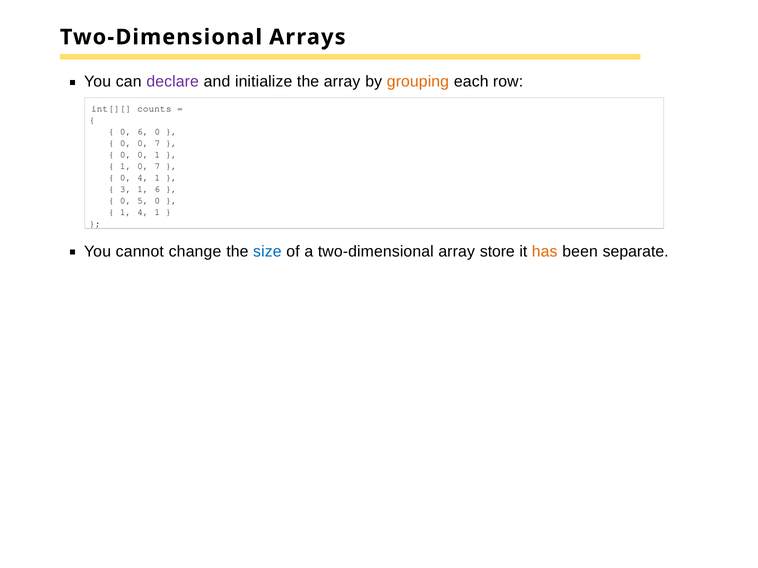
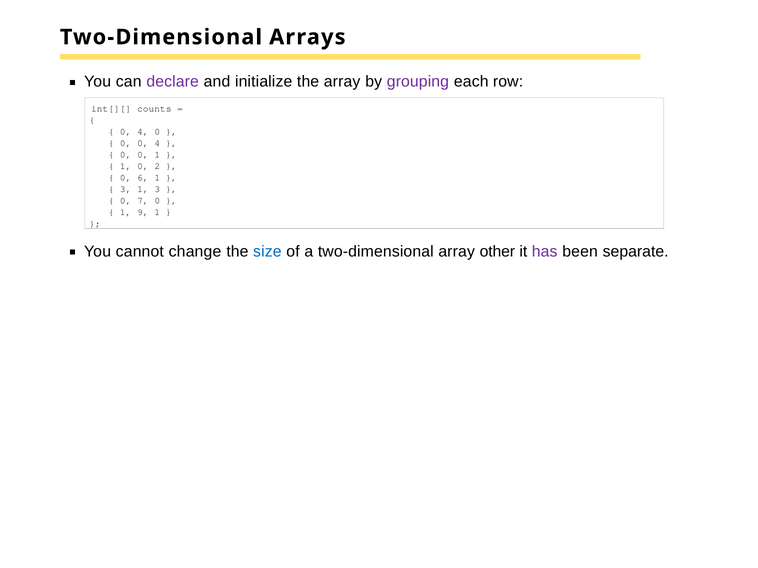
grouping colour: orange -> purple (418, 82)
6: 6 -> 4 (143, 132)
0 0 7: 7 -> 4 (157, 143)
1 0 7: 7 -> 2 (157, 166)
0 4: 4 -> 6 (143, 178)
1 6: 6 -> 3 (157, 189)
5: 5 -> 7 (143, 201)
1 4: 4 -> 9 (143, 212)
store: store -> other (497, 252)
has colour: orange -> purple (545, 252)
